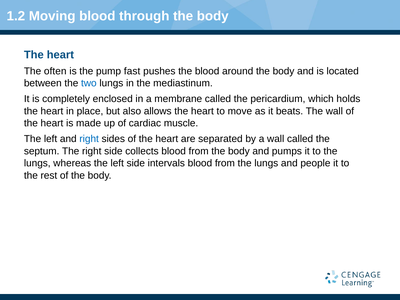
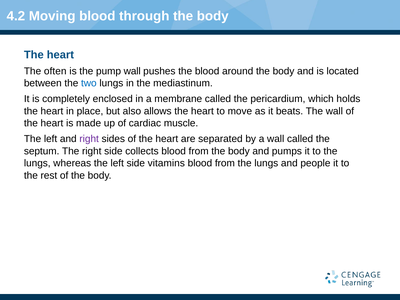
1.2: 1.2 -> 4.2 (16, 16)
pump fast: fast -> wall (132, 71)
right colour: blue -> purple (89, 139)
intervals: intervals -> vitamins (166, 163)
